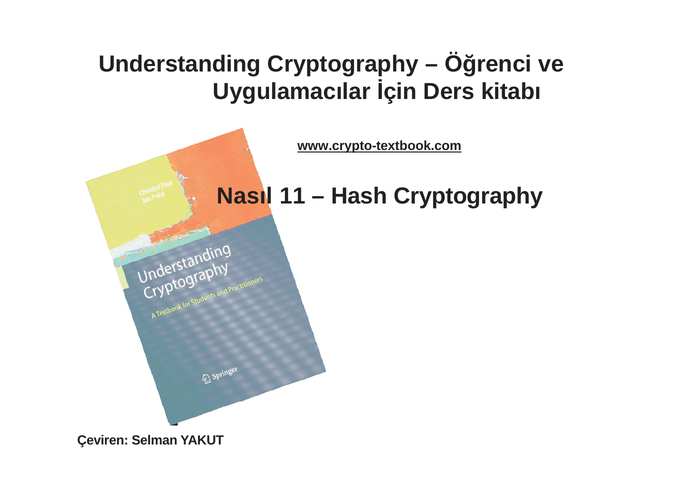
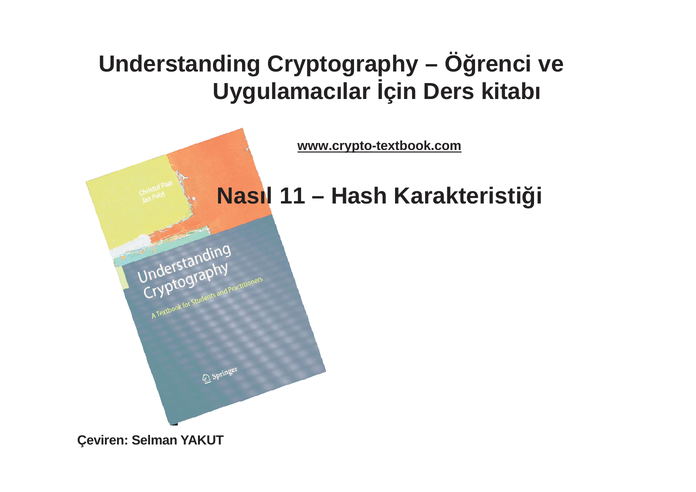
Hash Cryptography: Cryptography -> Karakteristiği (468, 196)
